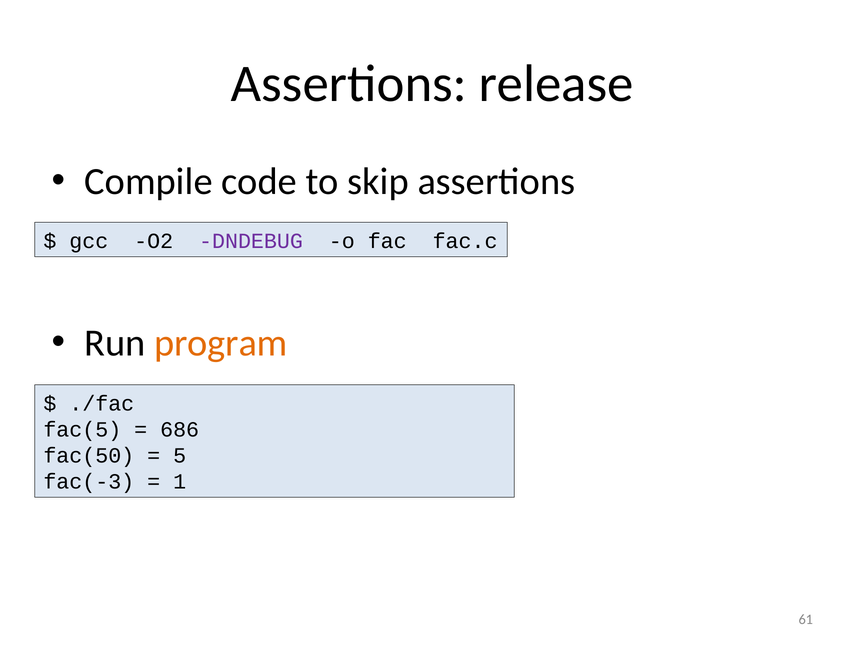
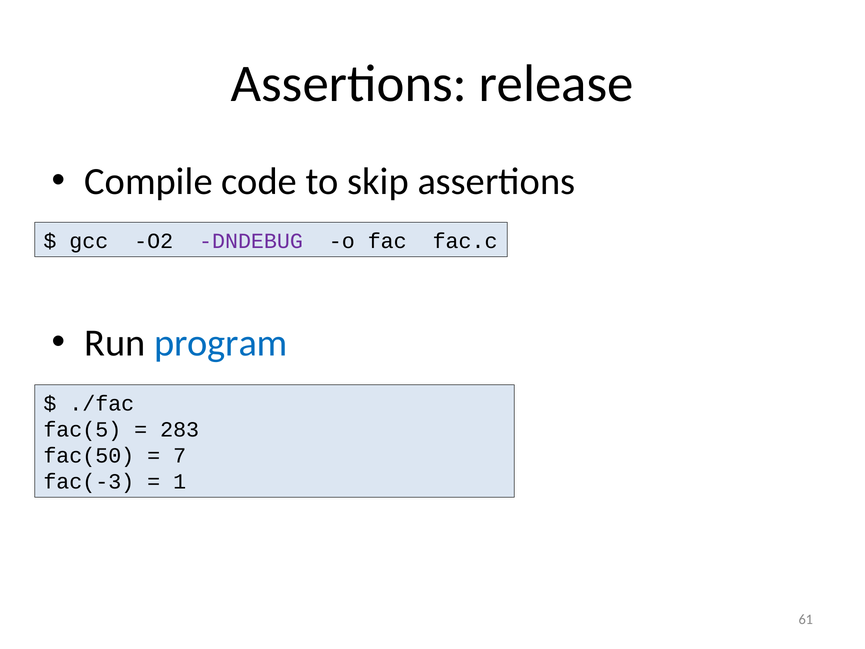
program colour: orange -> blue (221, 343)
686: 686 -> 283 (180, 429)
5: 5 -> 7 (180, 455)
